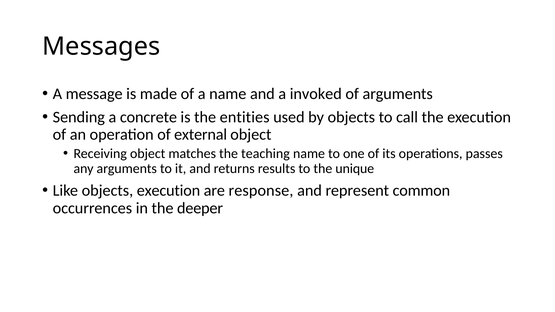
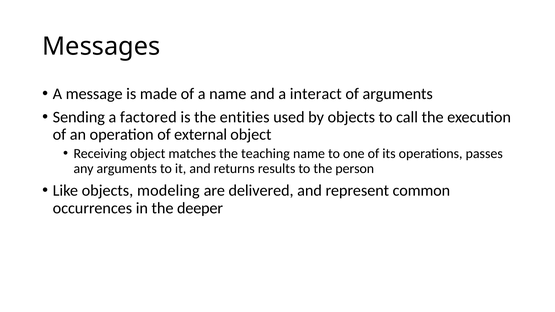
invoked: invoked -> interact (316, 94)
concrete: concrete -> factored (148, 117)
unique: unique -> person (355, 169)
objects execution: execution -> modeling (168, 191)
response: response -> delivered (261, 191)
